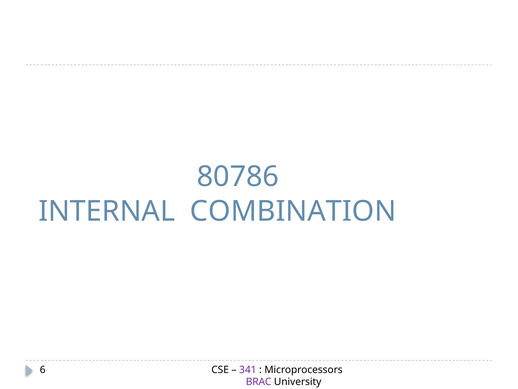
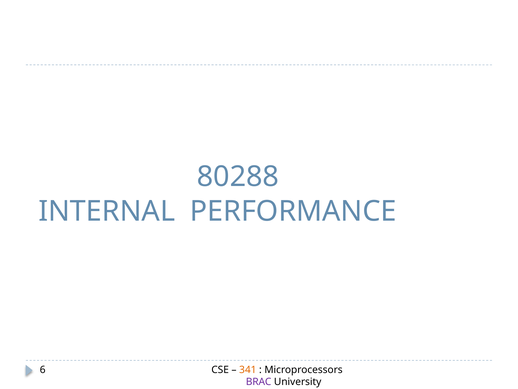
80786: 80786 -> 80288 (238, 176)
COMBINATION: COMBINATION -> PERFORMANCE (293, 211)
341 colour: purple -> orange (248, 369)
